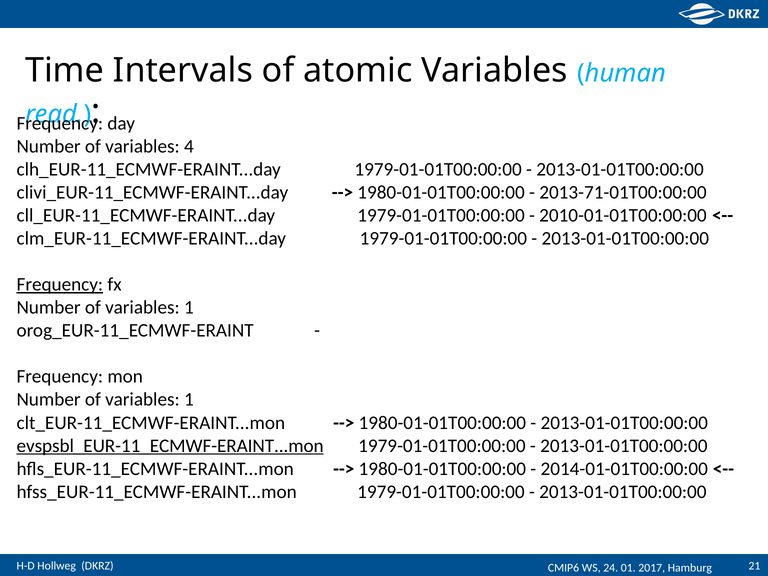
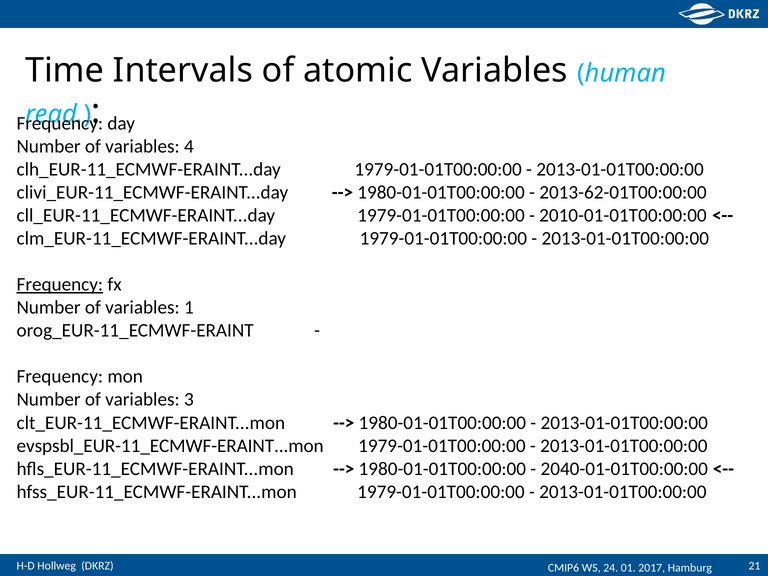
2013-71-01T00:00:00: 2013-71-01T00:00:00 -> 2013-62-01T00:00:00 (623, 192)
1: 1 -> 3 (189, 400)
evspsbl_EUR-11_ECMWF-ERAINT...mon underline: present -> none (170, 446)
2014-01-01T00:00:00: 2014-01-01T00:00:00 -> 2040-01-01T00:00:00 (624, 469)
